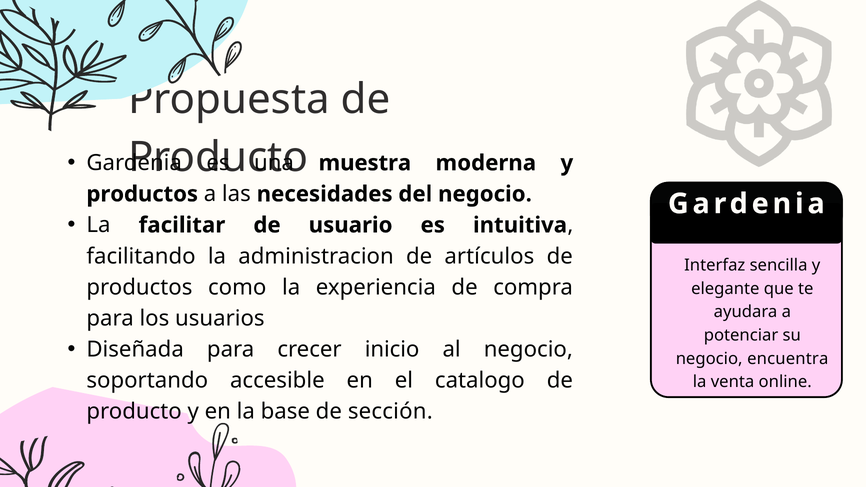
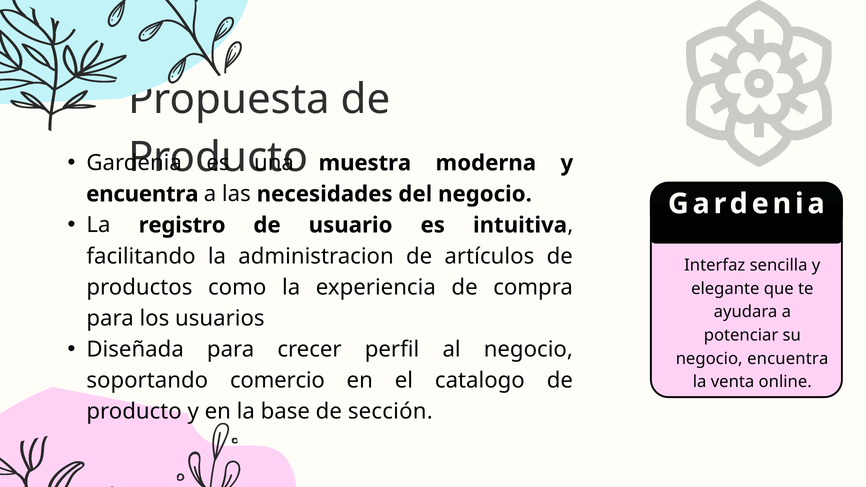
productos: productos -> encuentra (142, 194)
facilitar: facilitar -> registro (182, 225)
inicio: inicio -> perfil (392, 350)
accesible: accesible -> comercio (277, 381)
